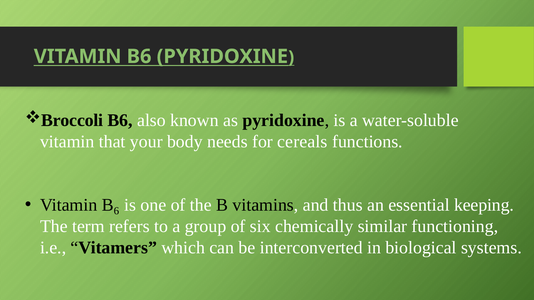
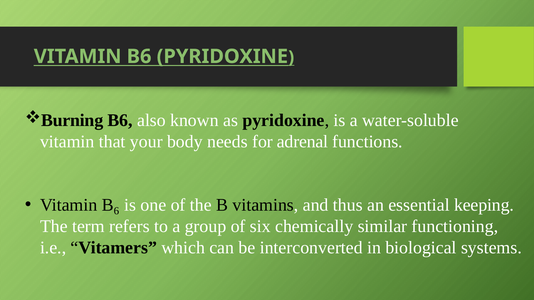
Broccoli: Broccoli -> Burning (72, 120)
cereals: cereals -> adrenal (303, 142)
